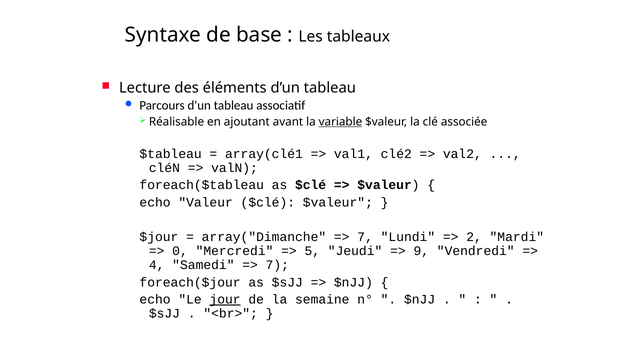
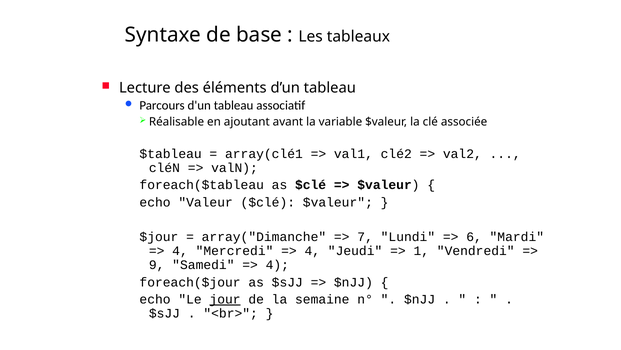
variable underline: present -> none (340, 122)
2: 2 -> 6 (474, 236)
0: 0 -> 4 (180, 250)
5: 5 -> 4 (312, 250)
9: 9 -> 1 (421, 250)
4: 4 -> 9 (157, 264)
7: 7 -> 4 (277, 264)
